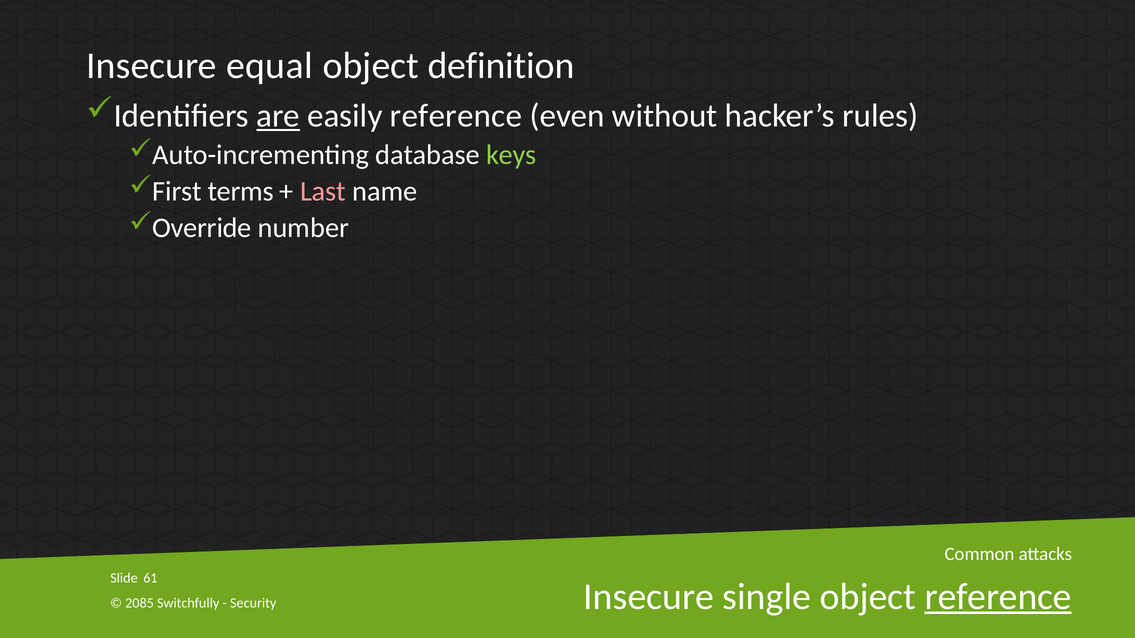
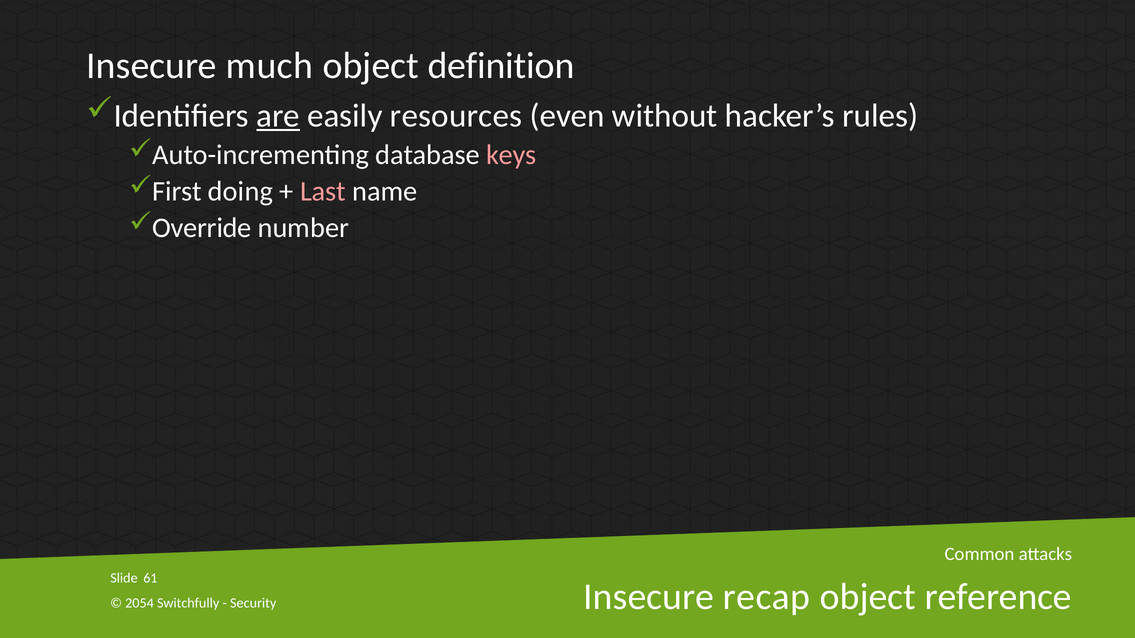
equal: equal -> much (269, 66)
easily reference: reference -> resources (456, 116)
keys colour: light green -> pink (511, 155)
terms: terms -> doing (240, 192)
2085: 2085 -> 2054 (140, 604)
single: single -> recap (767, 597)
reference underline: present -> none (998, 597)
